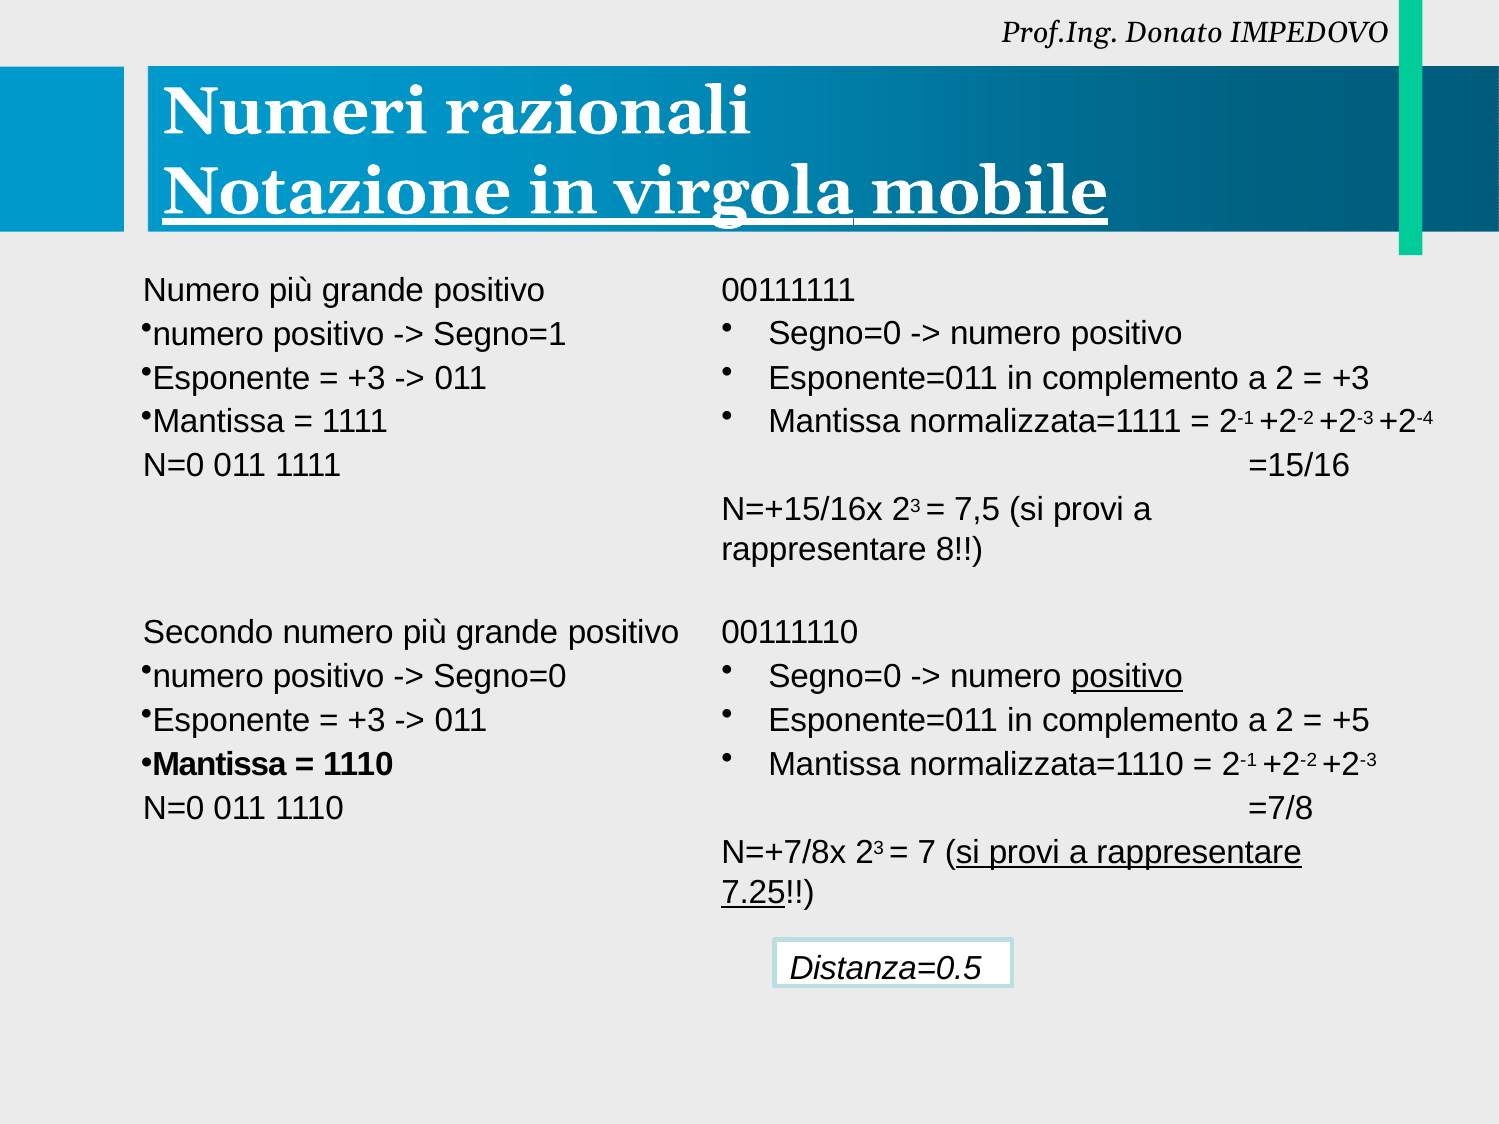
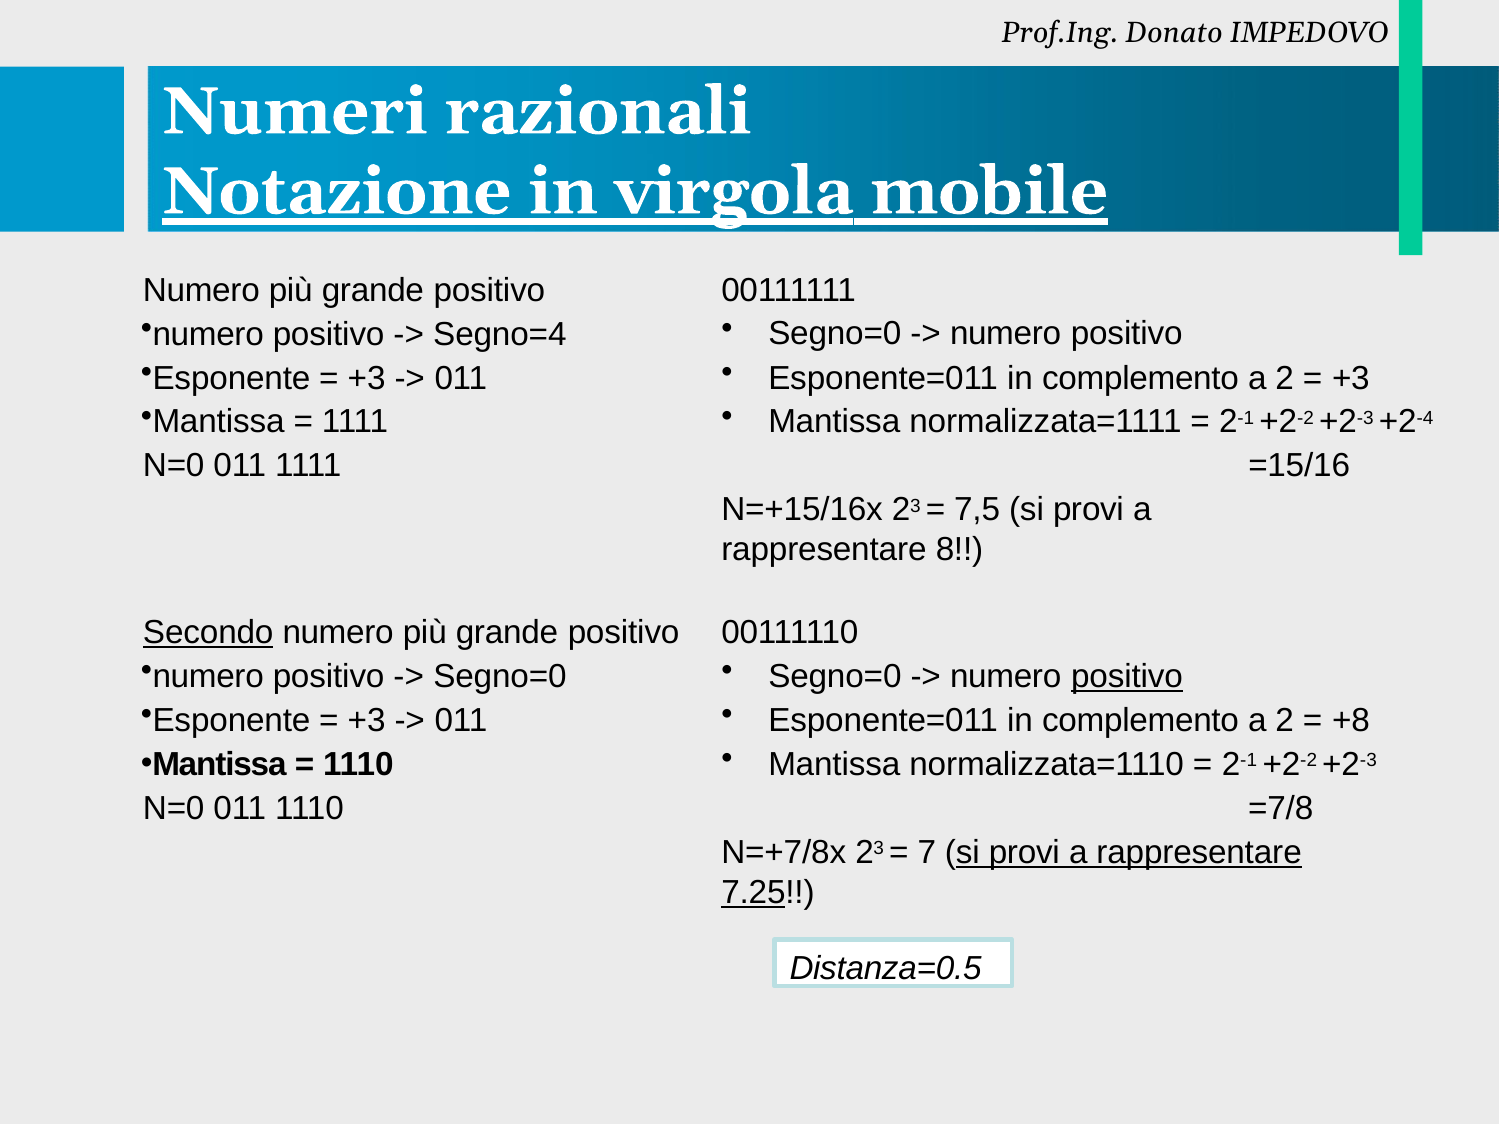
Segno=1: Segno=1 -> Segno=4 (500, 334)
Secondo underline: none -> present (208, 632)
+5: +5 -> +8 (1351, 720)
